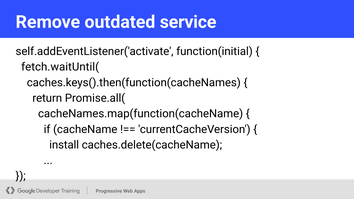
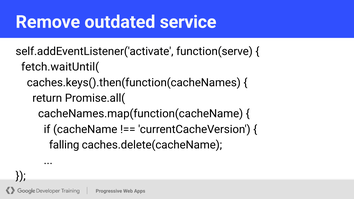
function(initial: function(initial -> function(serve (215, 51)
install: install -> falling (64, 145)
